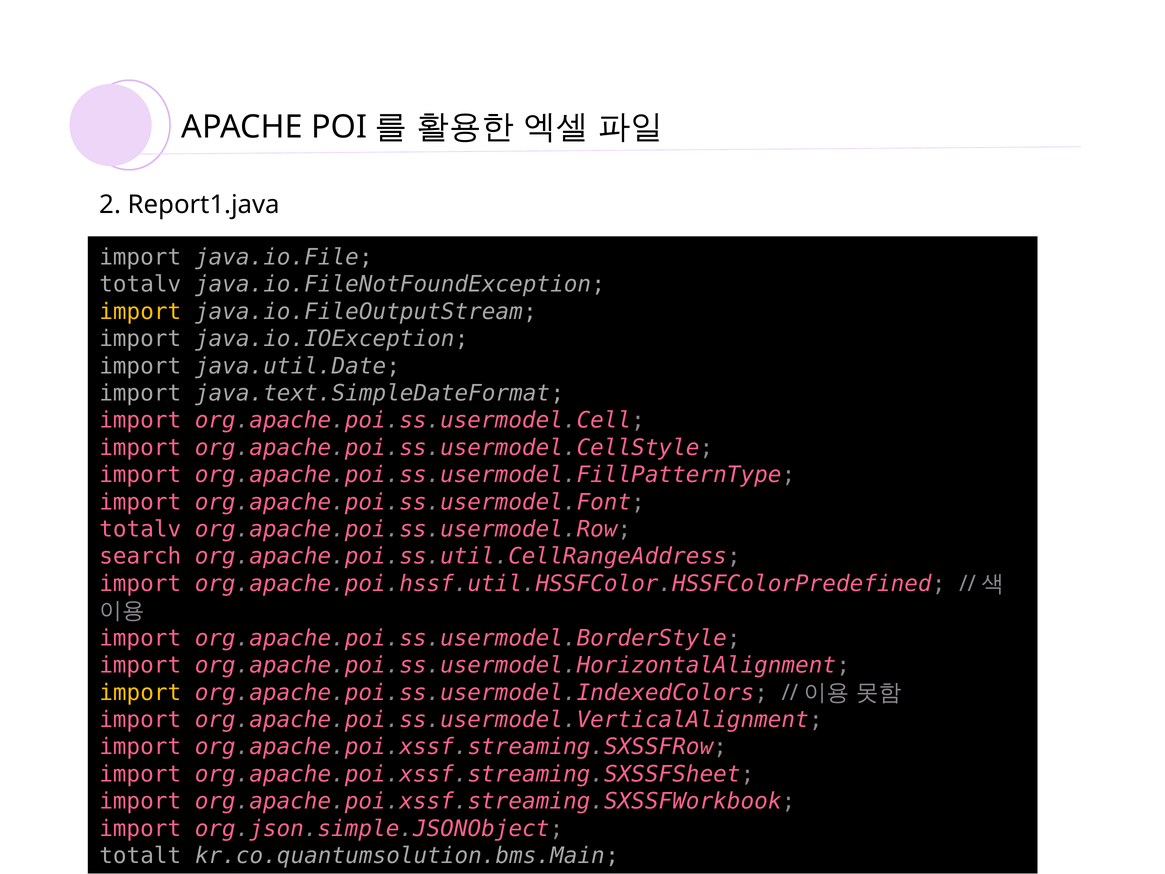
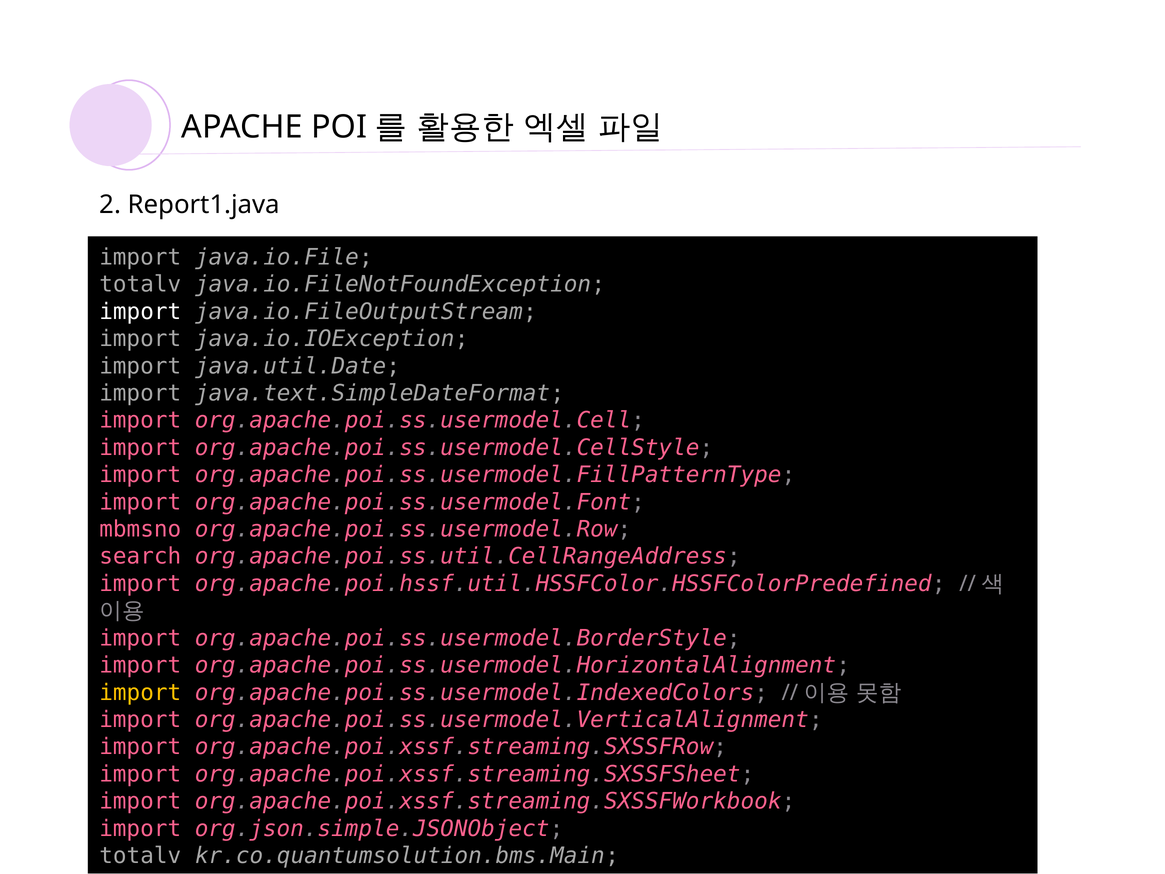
import colour: yellow -> white (140, 312)
totalv: totalv -> mbmsno (140, 529)
totalt: totalt -> totalv (140, 856)
